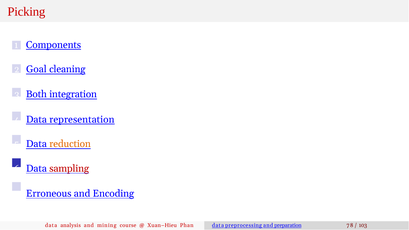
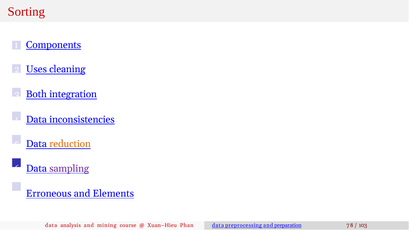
Picking: Picking -> Sorting (26, 12)
Goal: Goal -> Uses (36, 69)
representation: representation -> inconsistencies (82, 119)
sampling colour: red -> purple (69, 169)
Encoding: Encoding -> Elements (113, 194)
